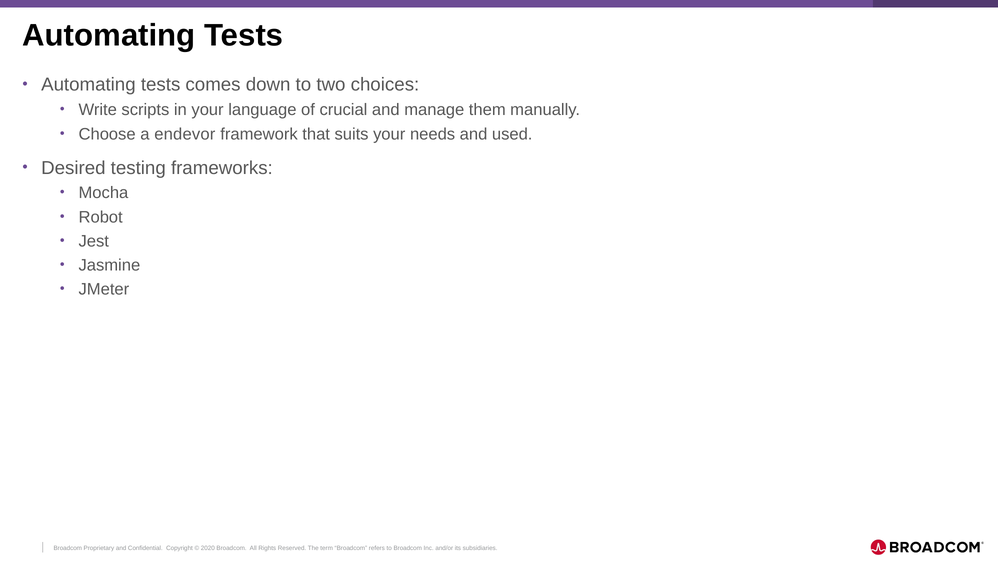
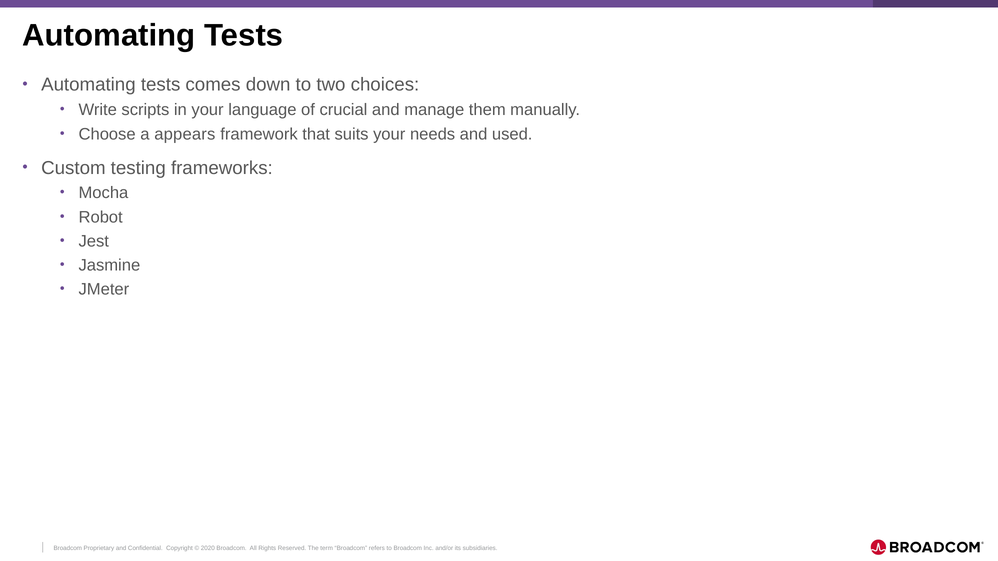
endevor: endevor -> appears (185, 134)
Desired: Desired -> Custom (73, 168)
